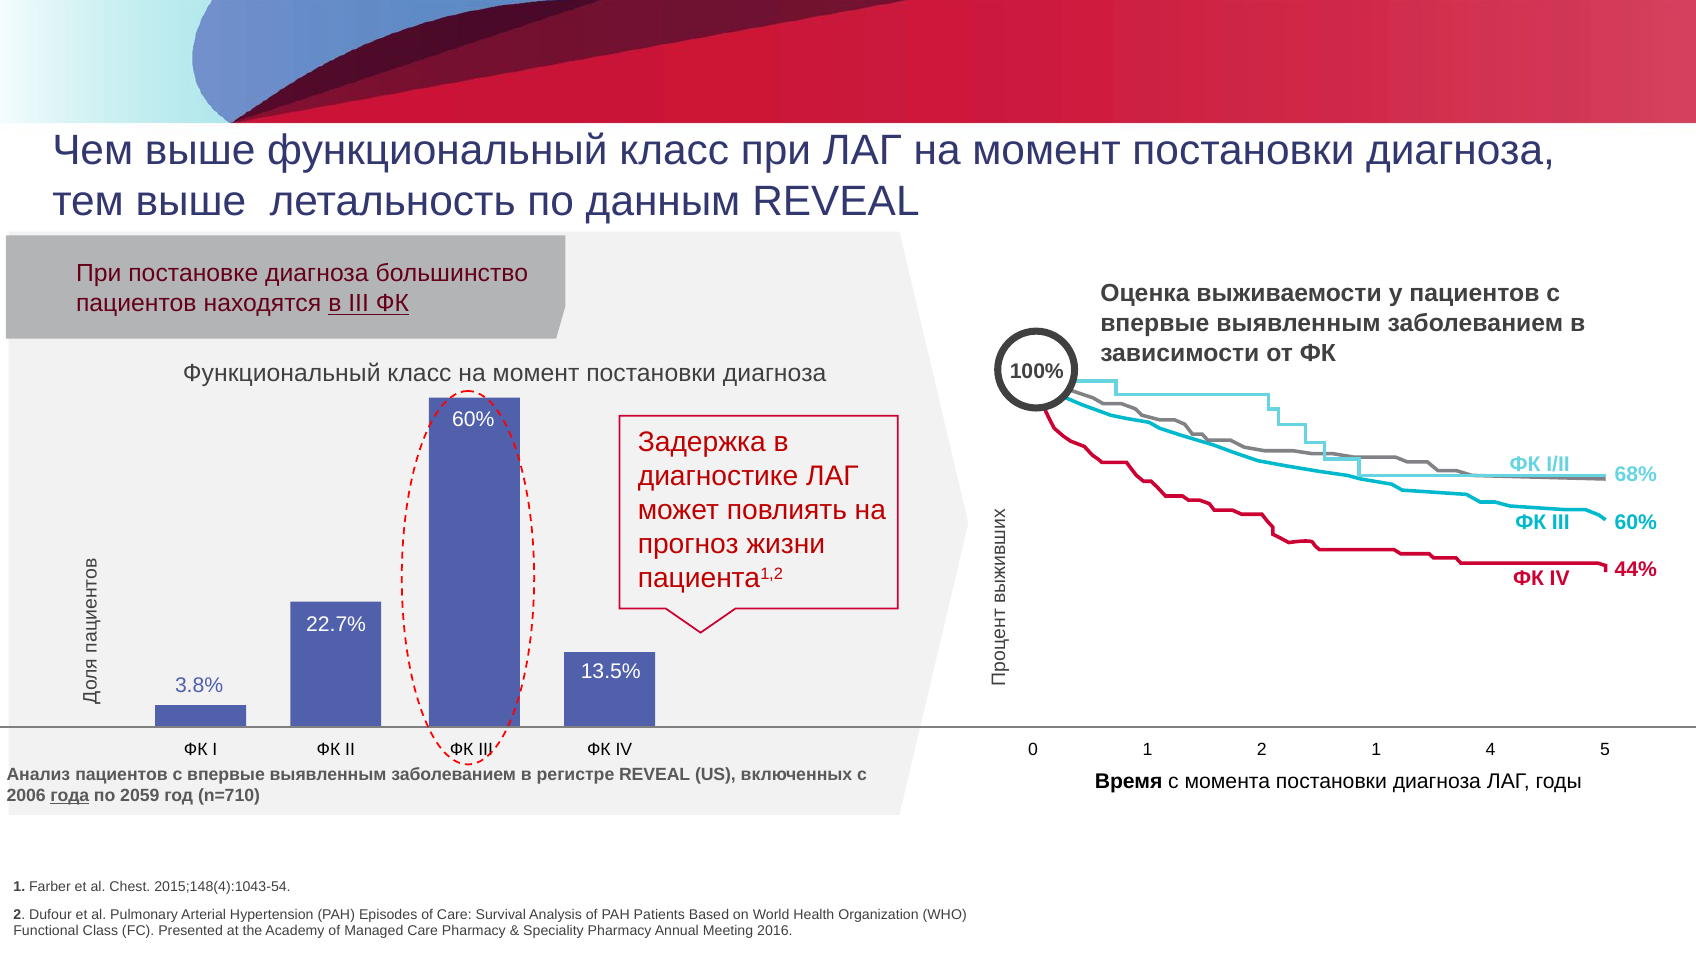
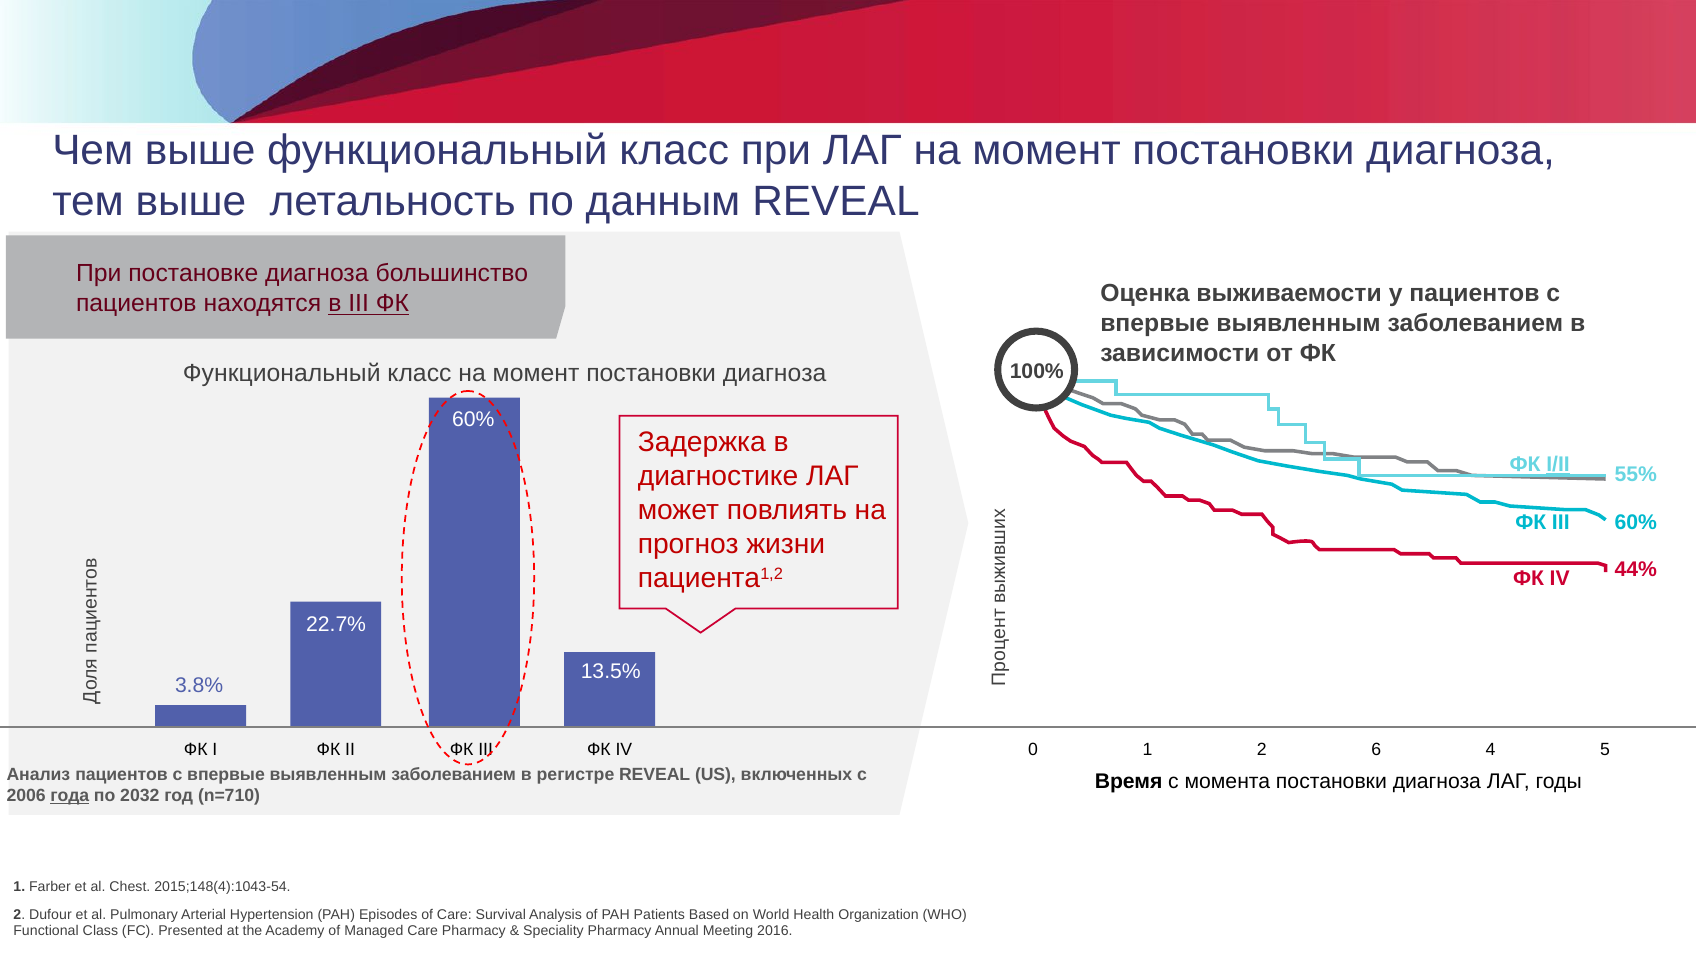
I/II underline: none -> present (1558, 465)
68%: 68% -> 55% (1636, 474)
2 1: 1 -> 6 (1376, 750)
2059: 2059 -> 2032 (140, 796)
